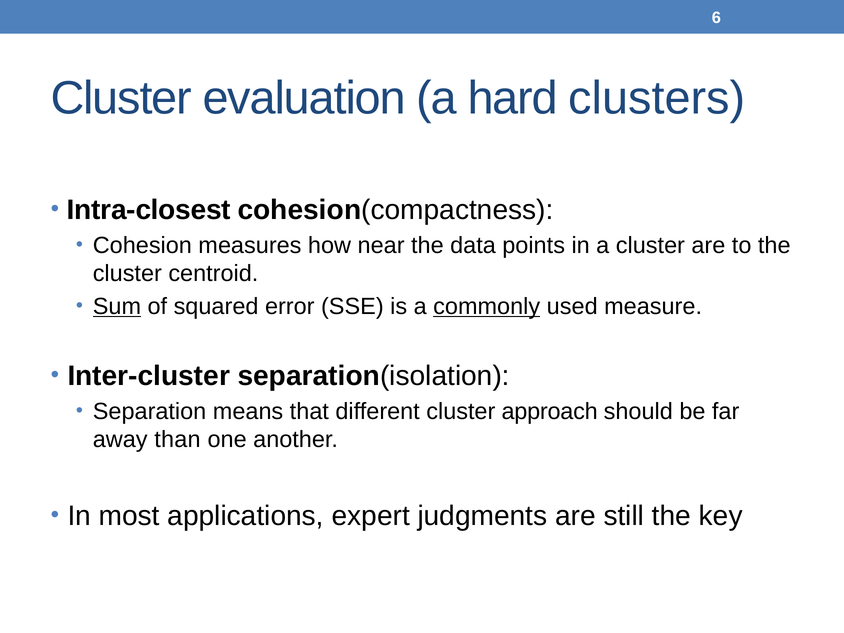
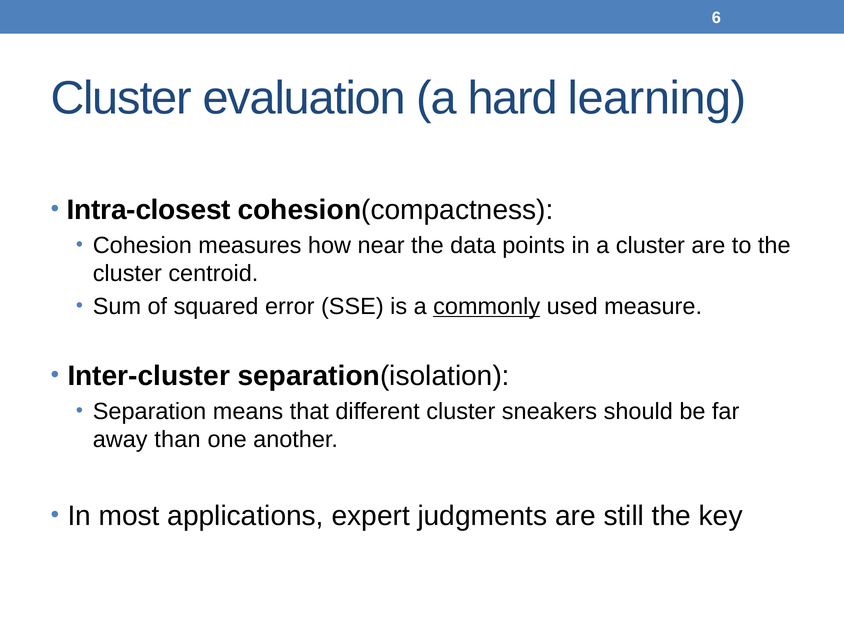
clusters: clusters -> learning (657, 98)
Sum underline: present -> none (117, 306)
approach: approach -> sneakers (549, 411)
